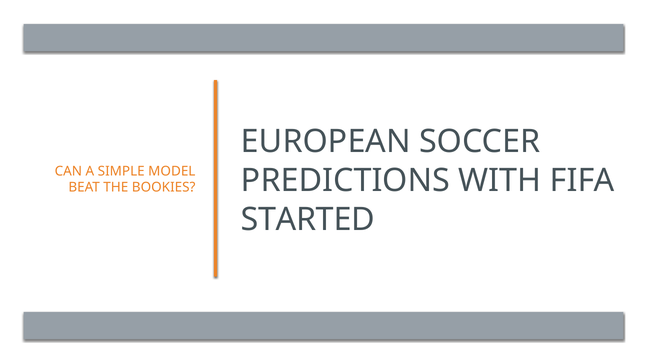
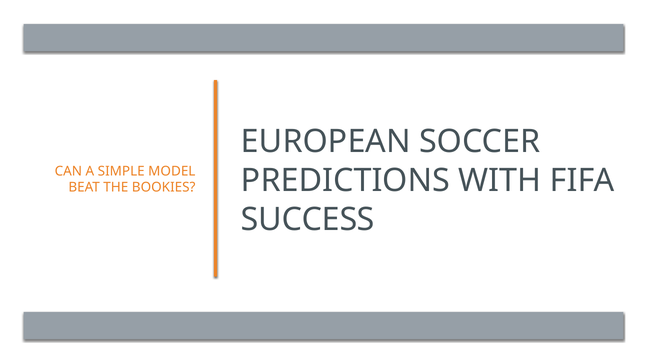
STARTED: STARTED -> SUCCESS (308, 219)
